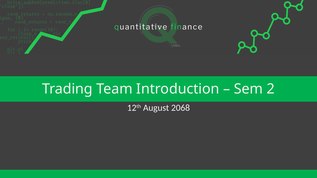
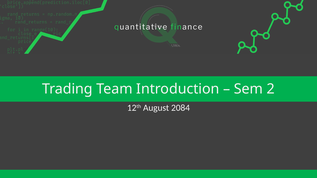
2068: 2068 -> 2084 (181, 108)
